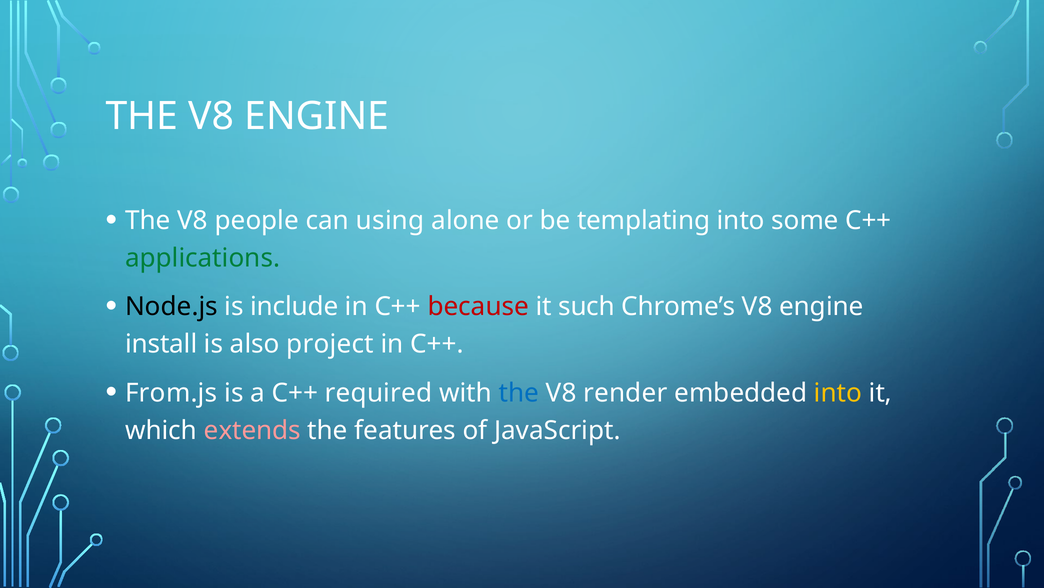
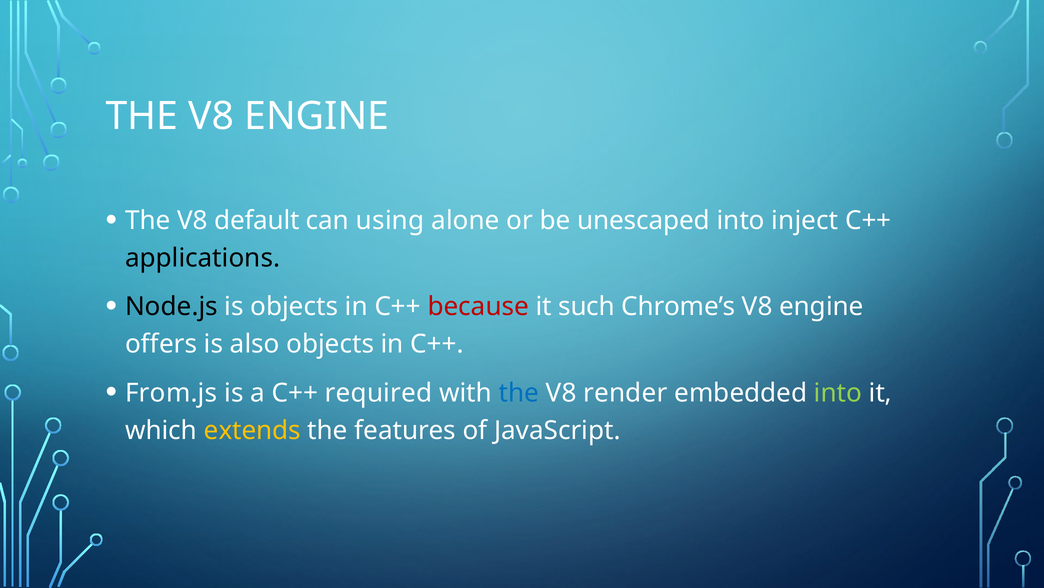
people: people -> default (257, 220)
templating: templating -> unescaped (644, 220)
some: some -> inject (805, 220)
applications colour: green -> black (203, 258)
is include: include -> objects (294, 306)
install: install -> offers (161, 344)
also project: project -> objects (330, 344)
into colour: yellow -> light green (838, 392)
extends colour: pink -> yellow (252, 430)
